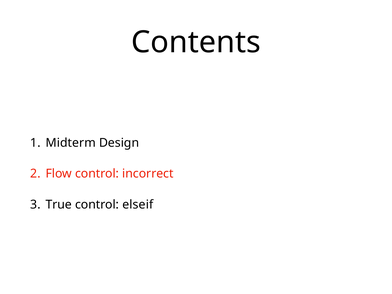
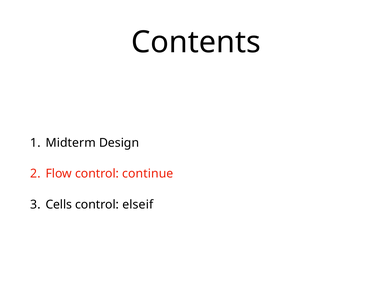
incorrect: incorrect -> continue (148, 174)
True: True -> Cells (59, 204)
